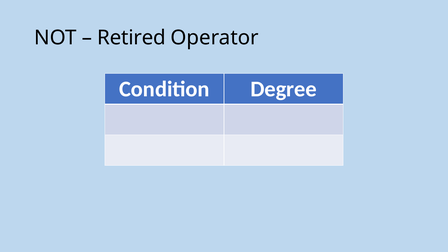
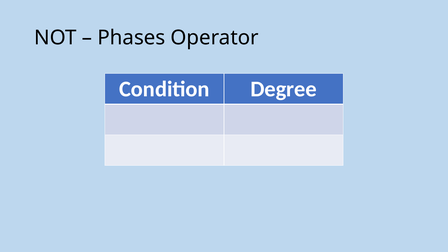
Retired: Retired -> Phases (131, 38)
